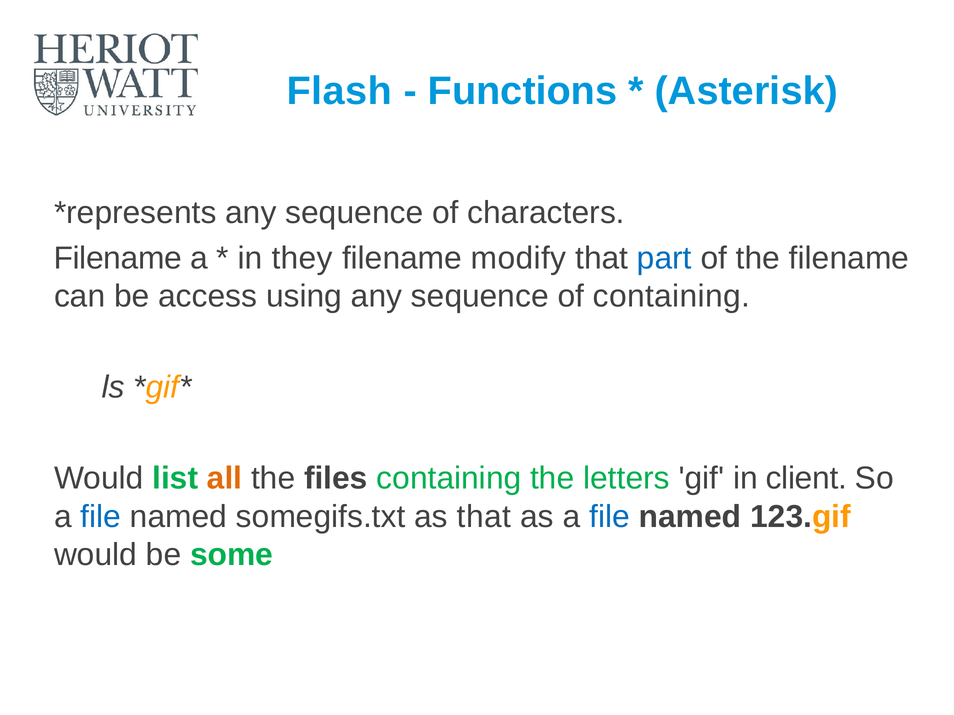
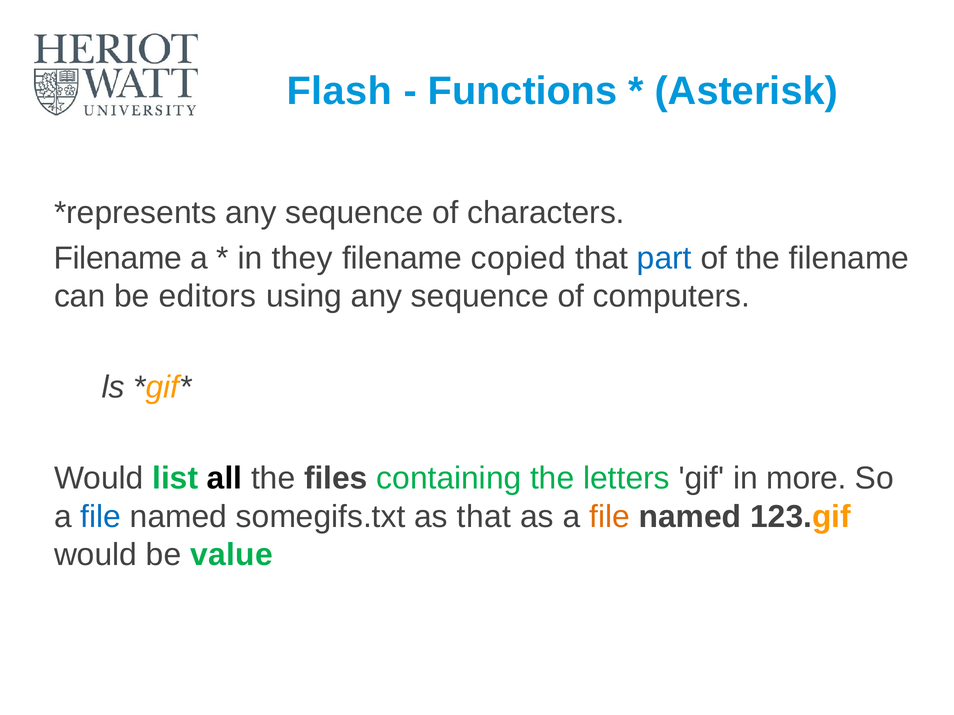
modify: modify -> copied (519, 258)
access: access -> editors (208, 296)
of containing: containing -> computers (672, 296)
all colour: orange -> black (225, 479)
client: client -> more (806, 479)
file colour: blue -> orange (610, 517)
some: some -> value (231, 555)
